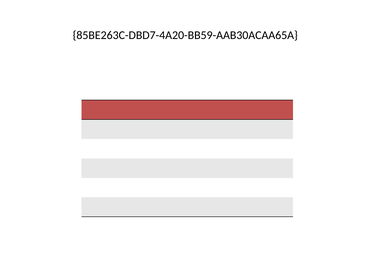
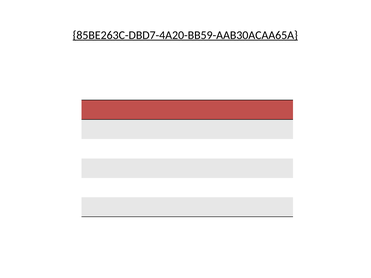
85BE263C-DBD7-4A20-BB59-AAB30ACAA65A underline: none -> present (185, 35)
